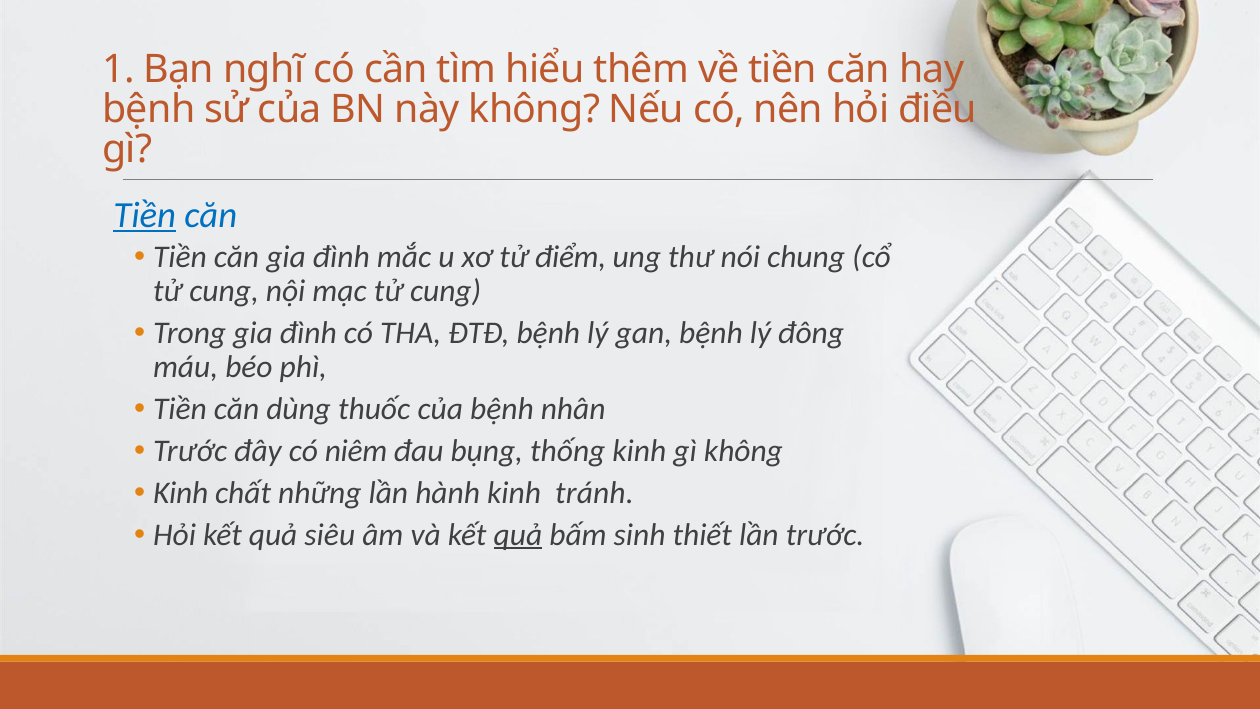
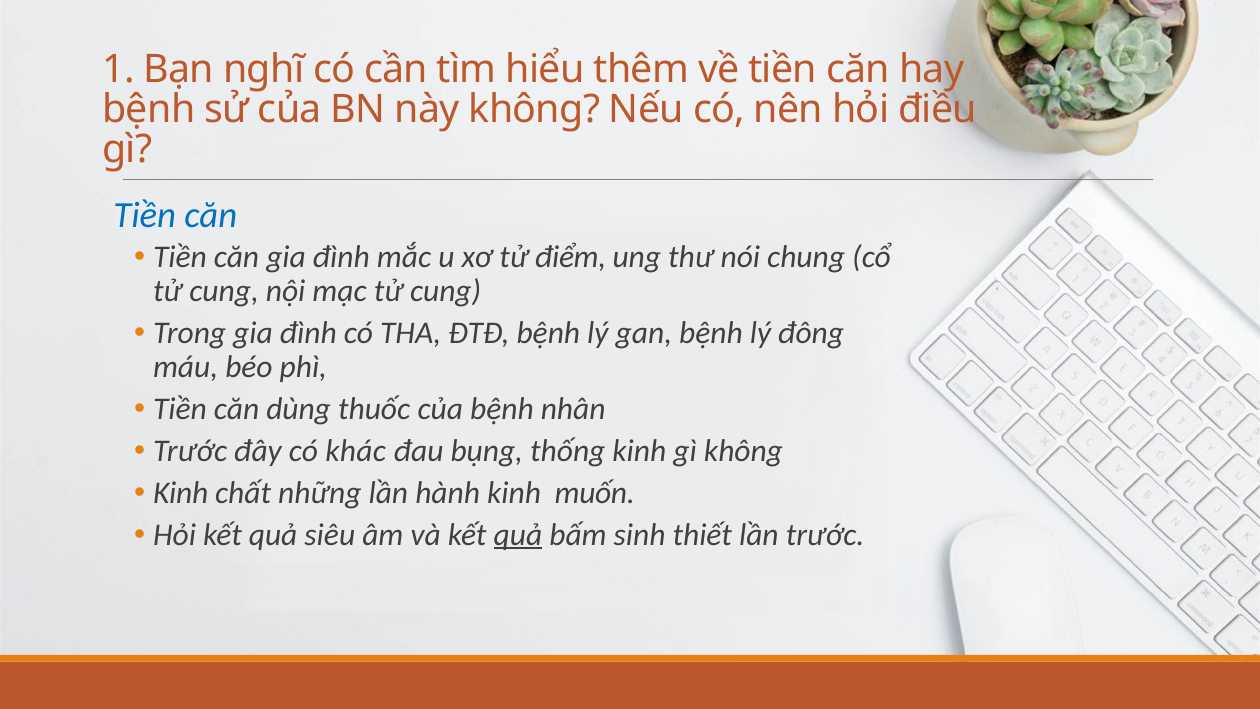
Tiền underline: present -> none (145, 215)
niêm: niêm -> khác (356, 451)
tránh: tránh -> muốn (595, 493)
